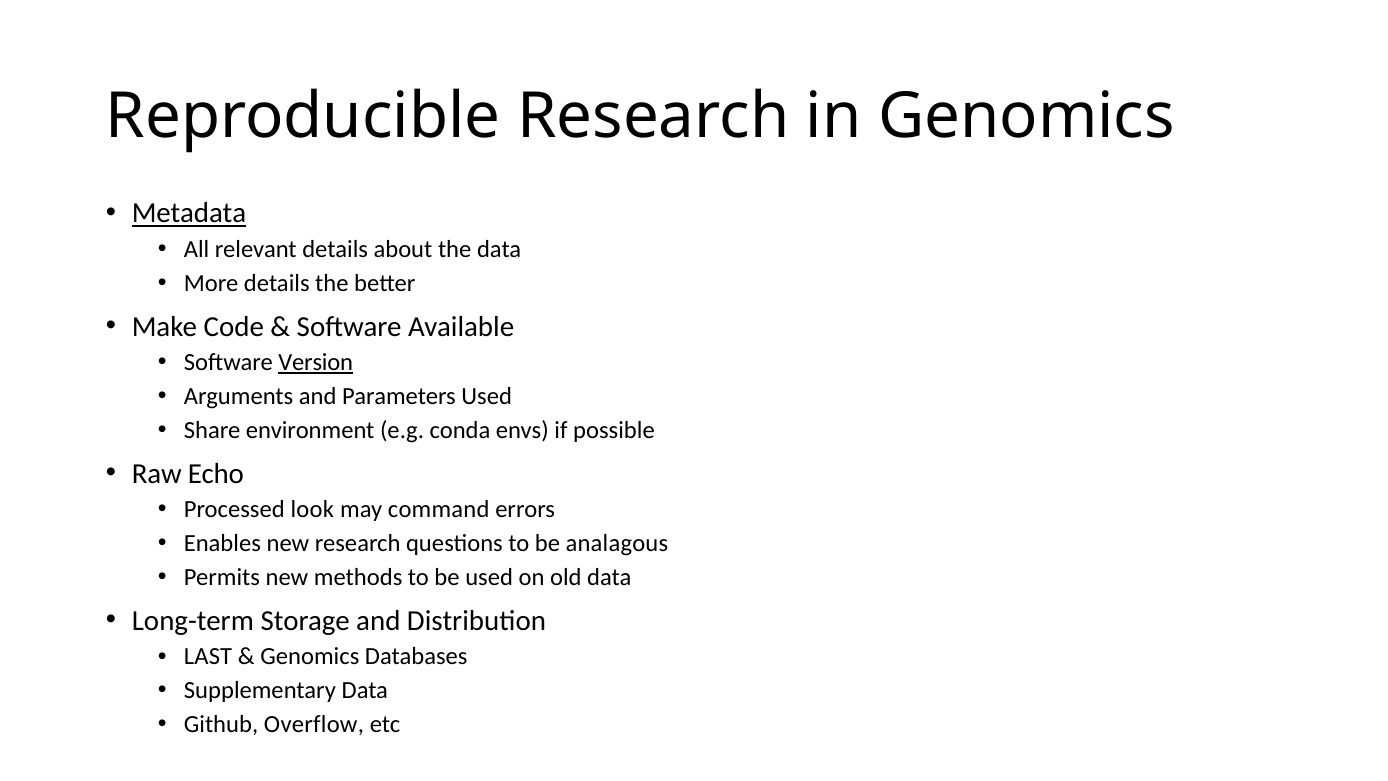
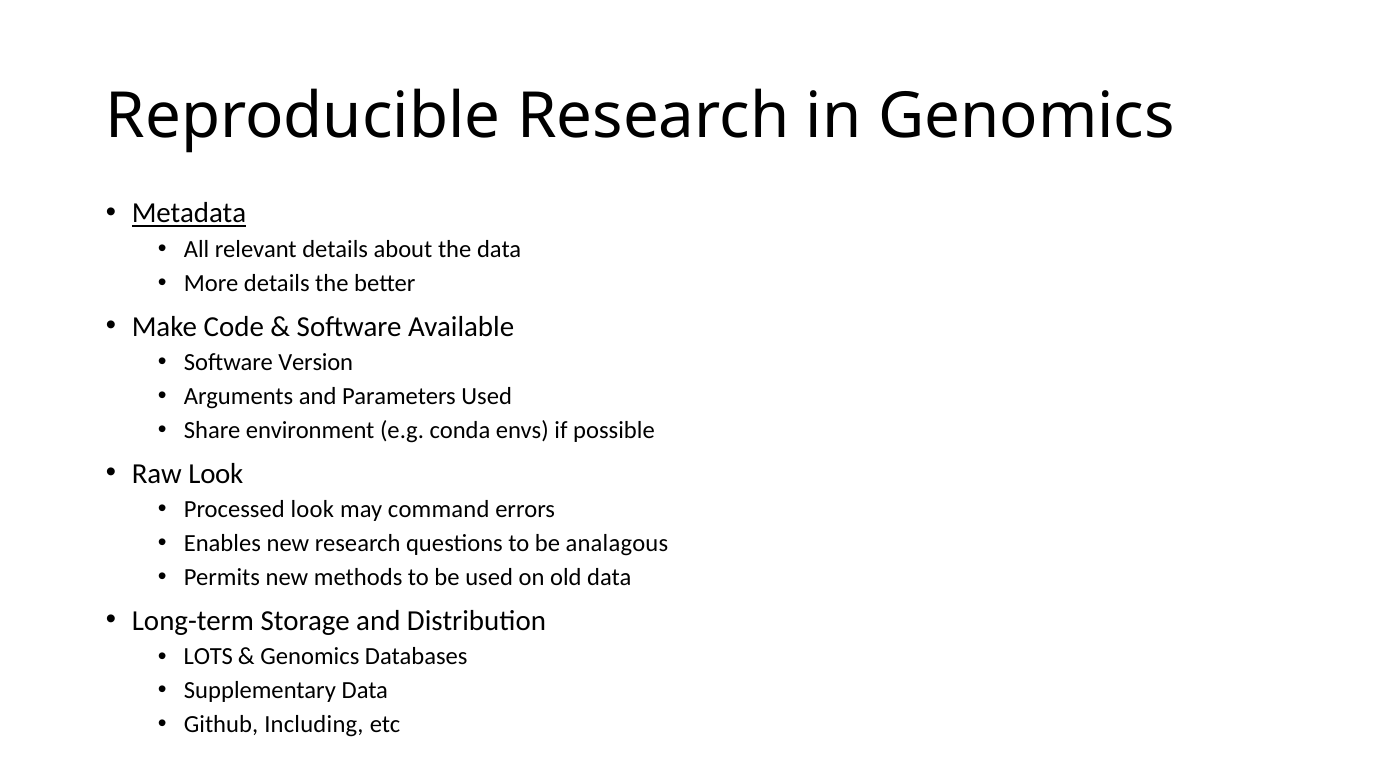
Version underline: present -> none (316, 362)
Raw Echo: Echo -> Look (216, 473)
LAST: LAST -> LOTS (208, 656)
Overflow: Overflow -> Including (314, 724)
